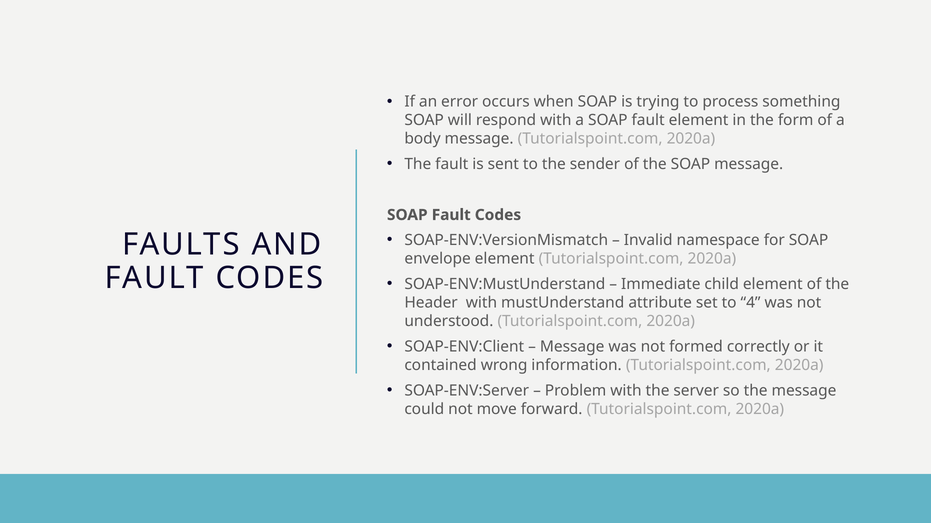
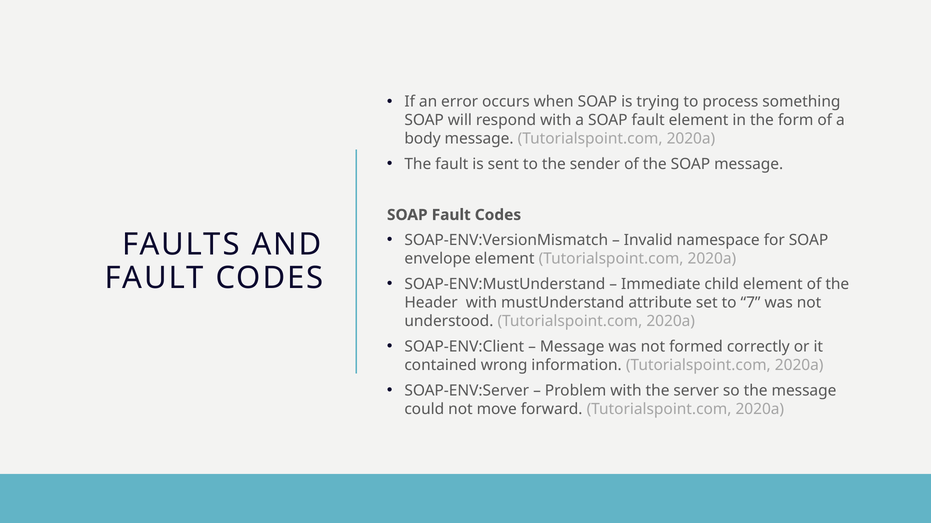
4: 4 -> 7 (751, 303)
